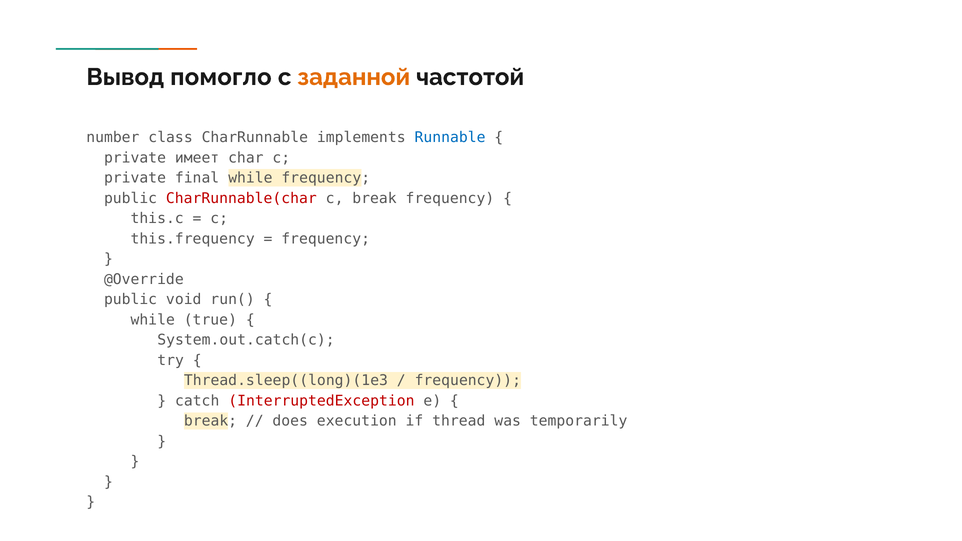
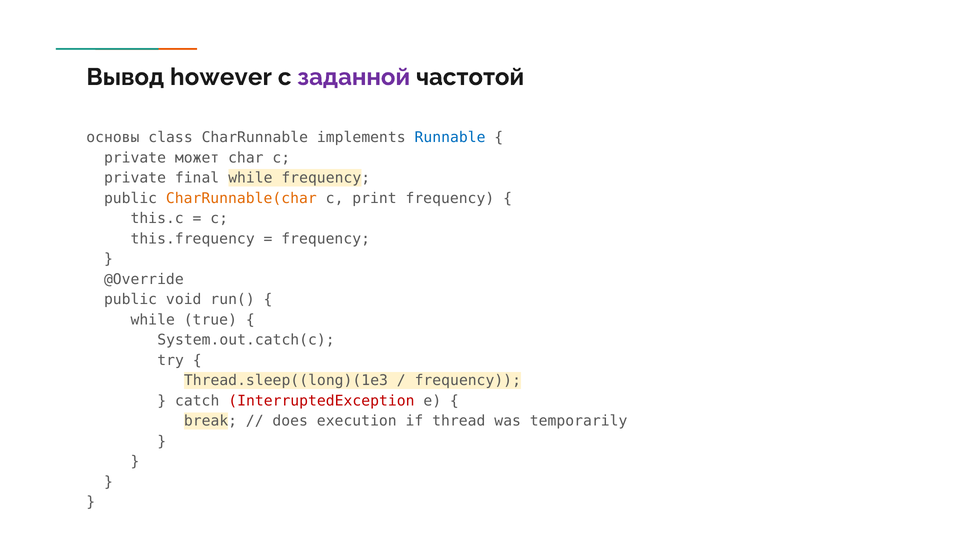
помогло: помогло -> however (221, 77)
заданной colour: orange -> purple (354, 77)
number: number -> основы (113, 138)
имеет: имеет -> может (197, 158)
CharRunnable(char colour: red -> orange (241, 198)
c break: break -> print (374, 198)
